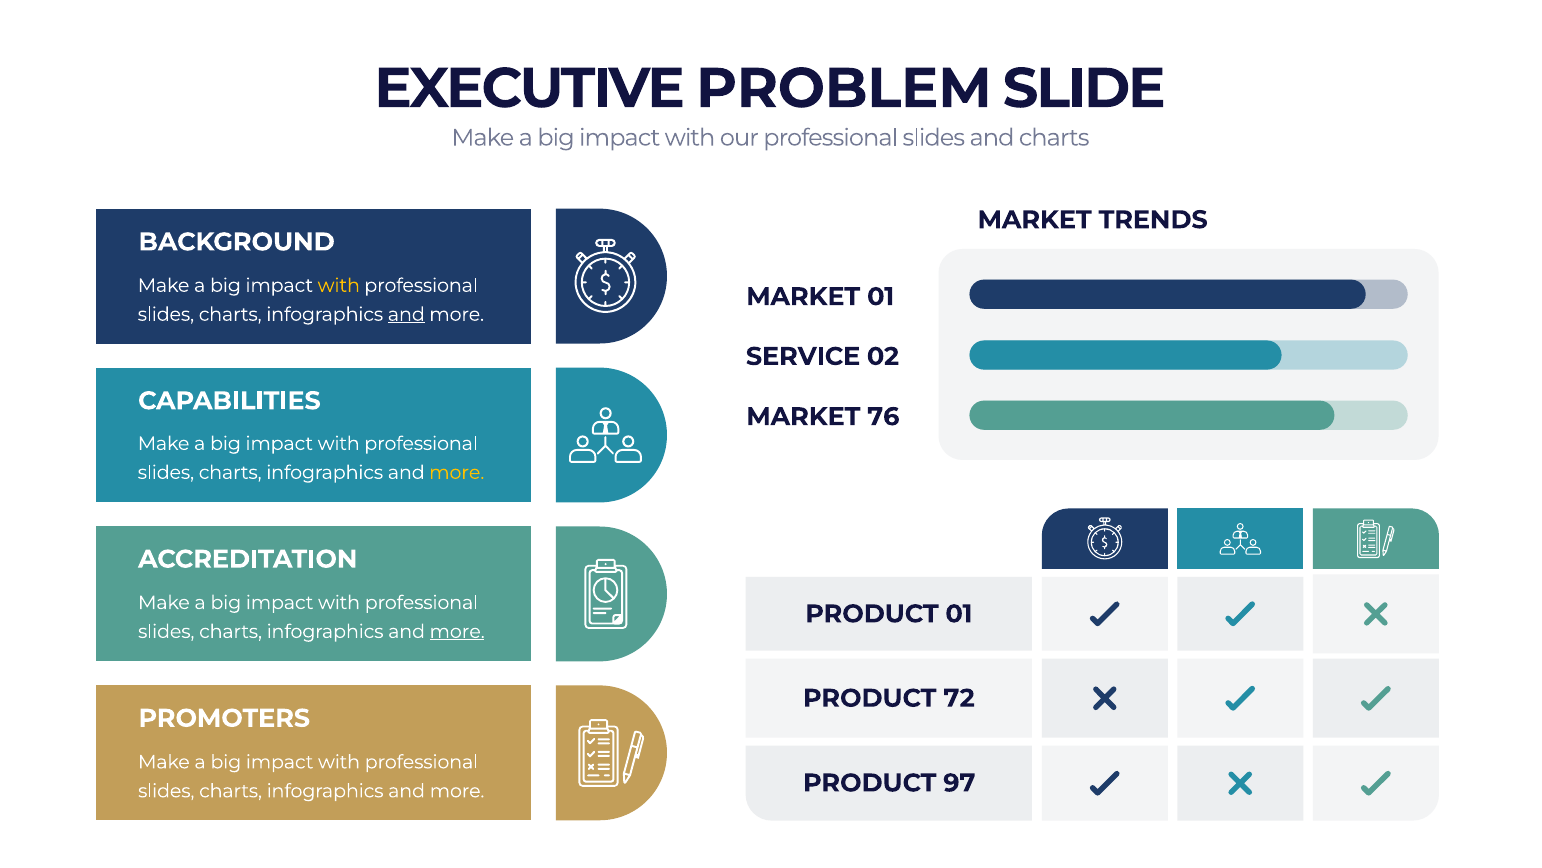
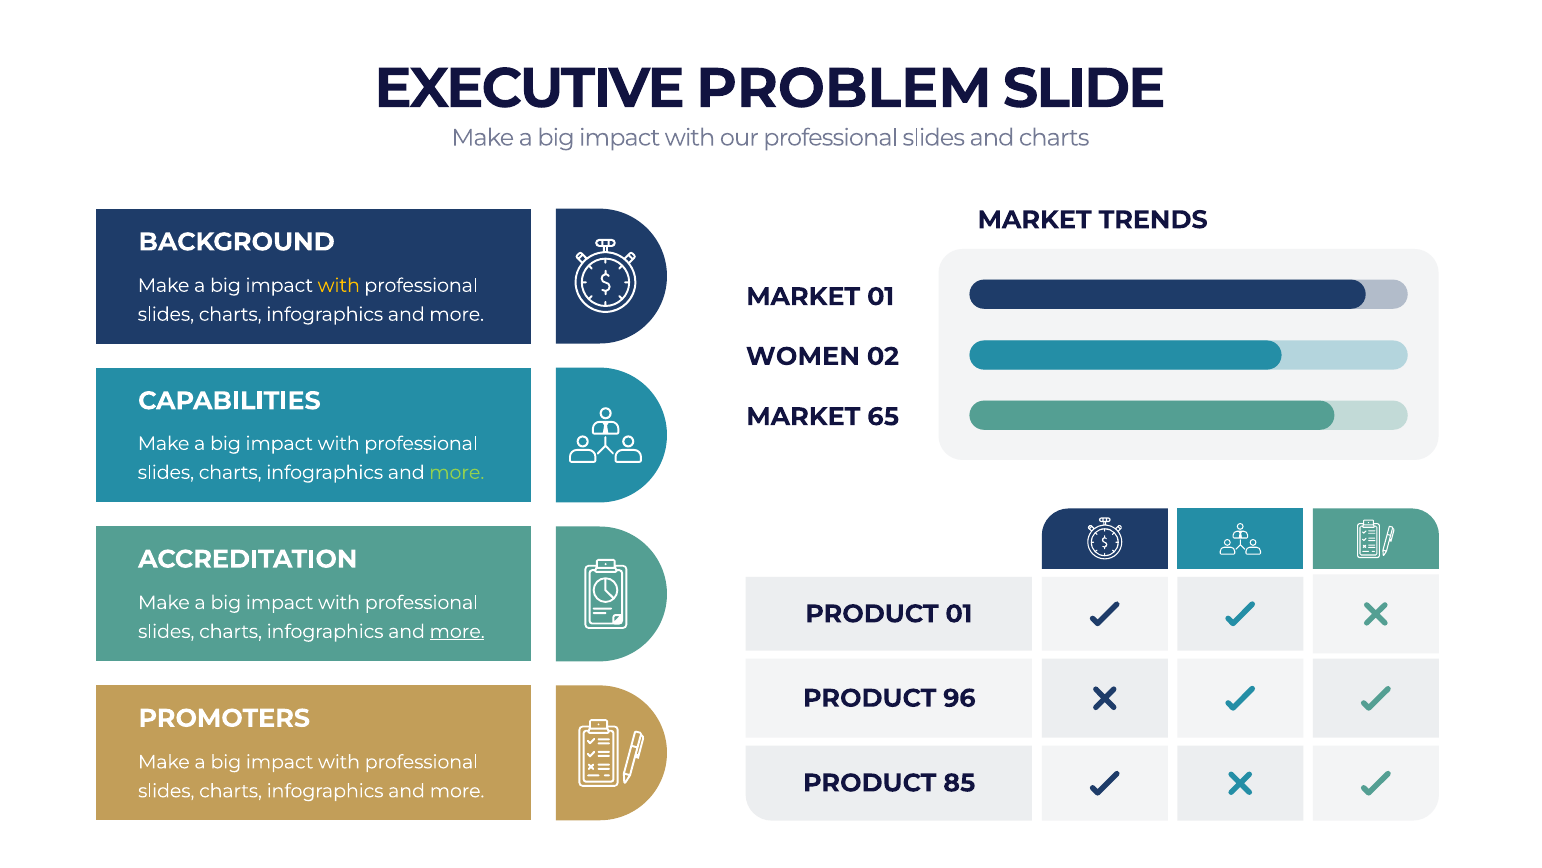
and underline: present -> none (406, 314)
SERVICE: SERVICE -> WOMEN (803, 356)
76: 76 -> 65 (883, 417)
more colour: yellow -> light green (457, 472)
72: 72 -> 96 (959, 698)
97: 97 -> 85 (959, 783)
